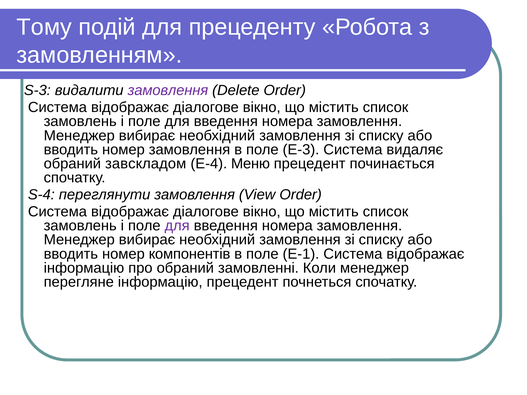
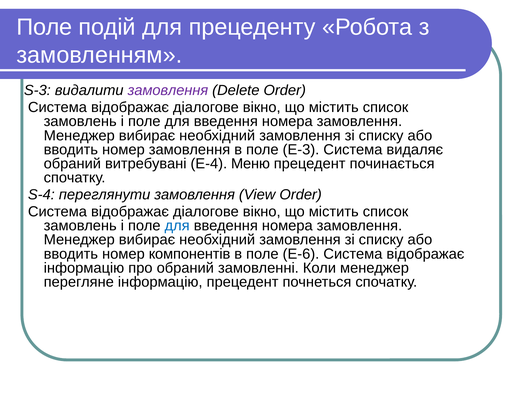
Тому: Тому -> Поле (44, 27)
завскладом: завскладом -> витребувані (146, 164)
для colour: purple -> blue (177, 226)
Е-1: Е-1 -> Е-6 (301, 254)
